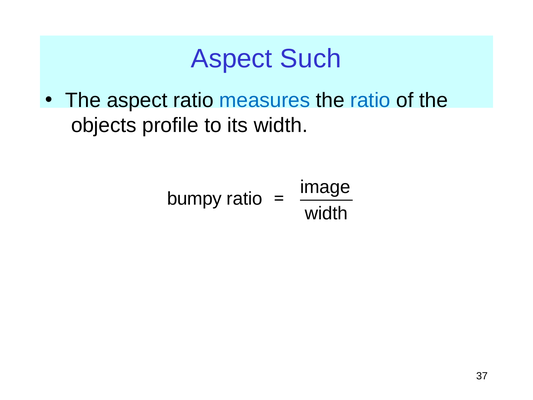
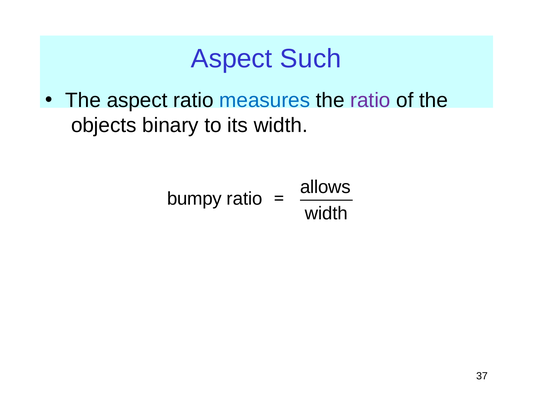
ratio colour: blue -> purple (370, 100)
profile: profile -> binary (170, 125)
image: image -> allows (325, 187)
